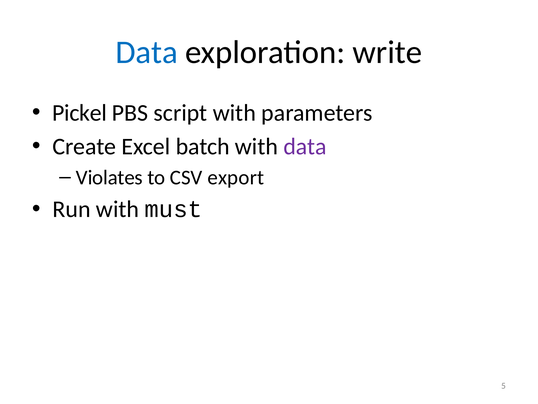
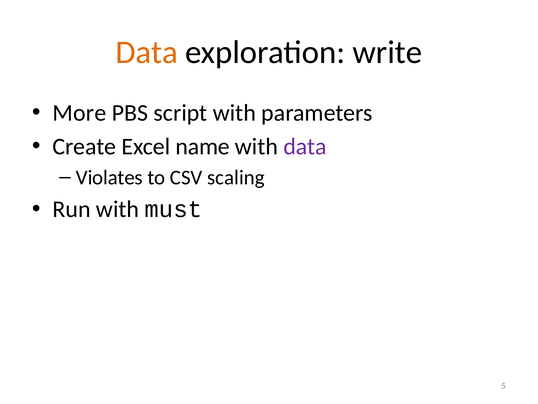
Data colour: blue -> orange (147, 52)
Pickel: Pickel -> More (79, 113)
batch: batch -> name (203, 146)
export: export -> scaling (236, 177)
